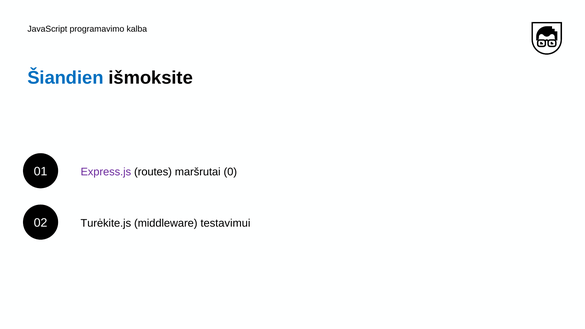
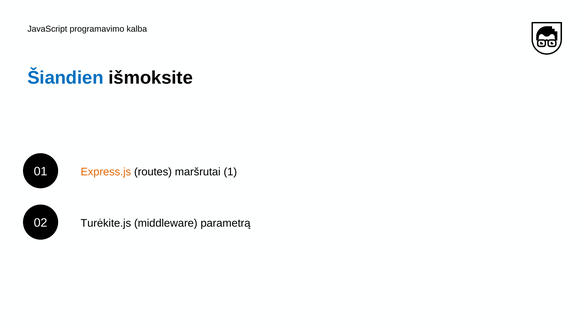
Express.js colour: purple -> orange (106, 172)
0: 0 -> 1 (230, 172)
testavimui: testavimui -> parametrą (225, 223)
